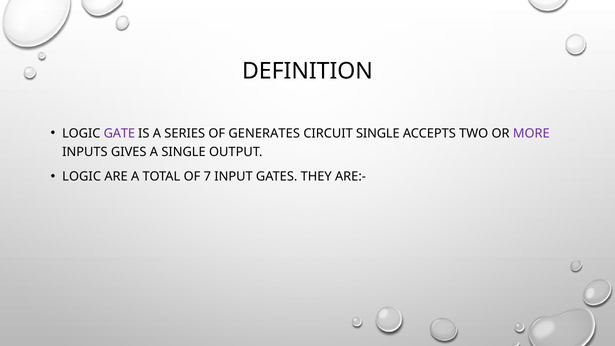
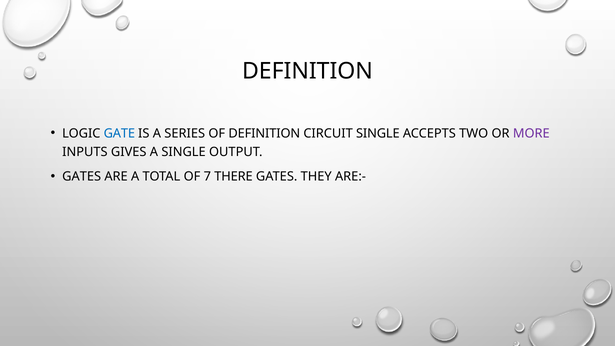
GATE colour: purple -> blue (119, 133)
OF GENERATES: GENERATES -> DEFINITION (264, 133)
LOGIC: LOGIC -> GATES (82, 177)
INPUT: INPUT -> THERE (234, 177)
